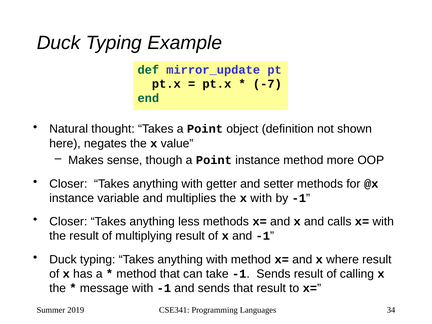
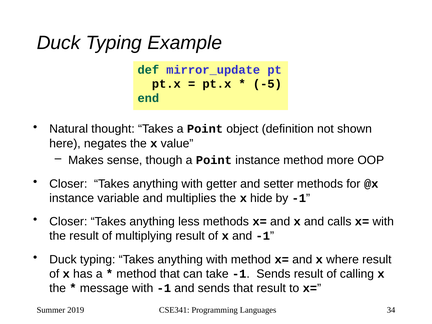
-7: -7 -> -5 (267, 84)
x with: with -> hide (261, 198)
